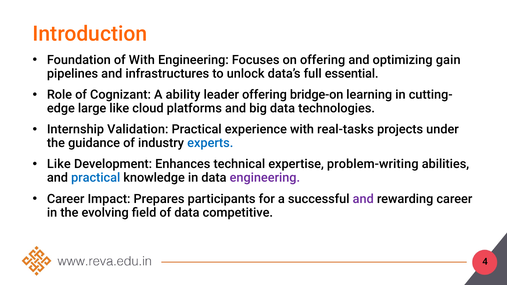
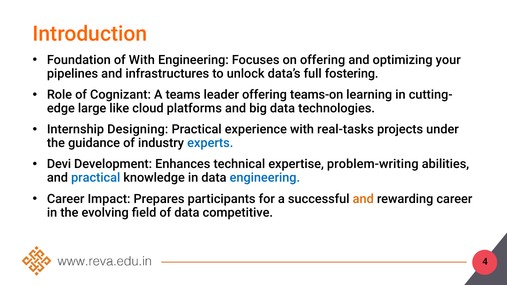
gain: gain -> your (448, 60)
essential: essential -> fostering (352, 74)
ability: ability -> teams (183, 95)
bridge-on: bridge-on -> teams-on (317, 95)
Validation: Validation -> Designing (138, 129)
Like: Like -> Devi (59, 164)
engineering colour: purple -> blue (265, 178)
and colour: purple -> orange (363, 199)
